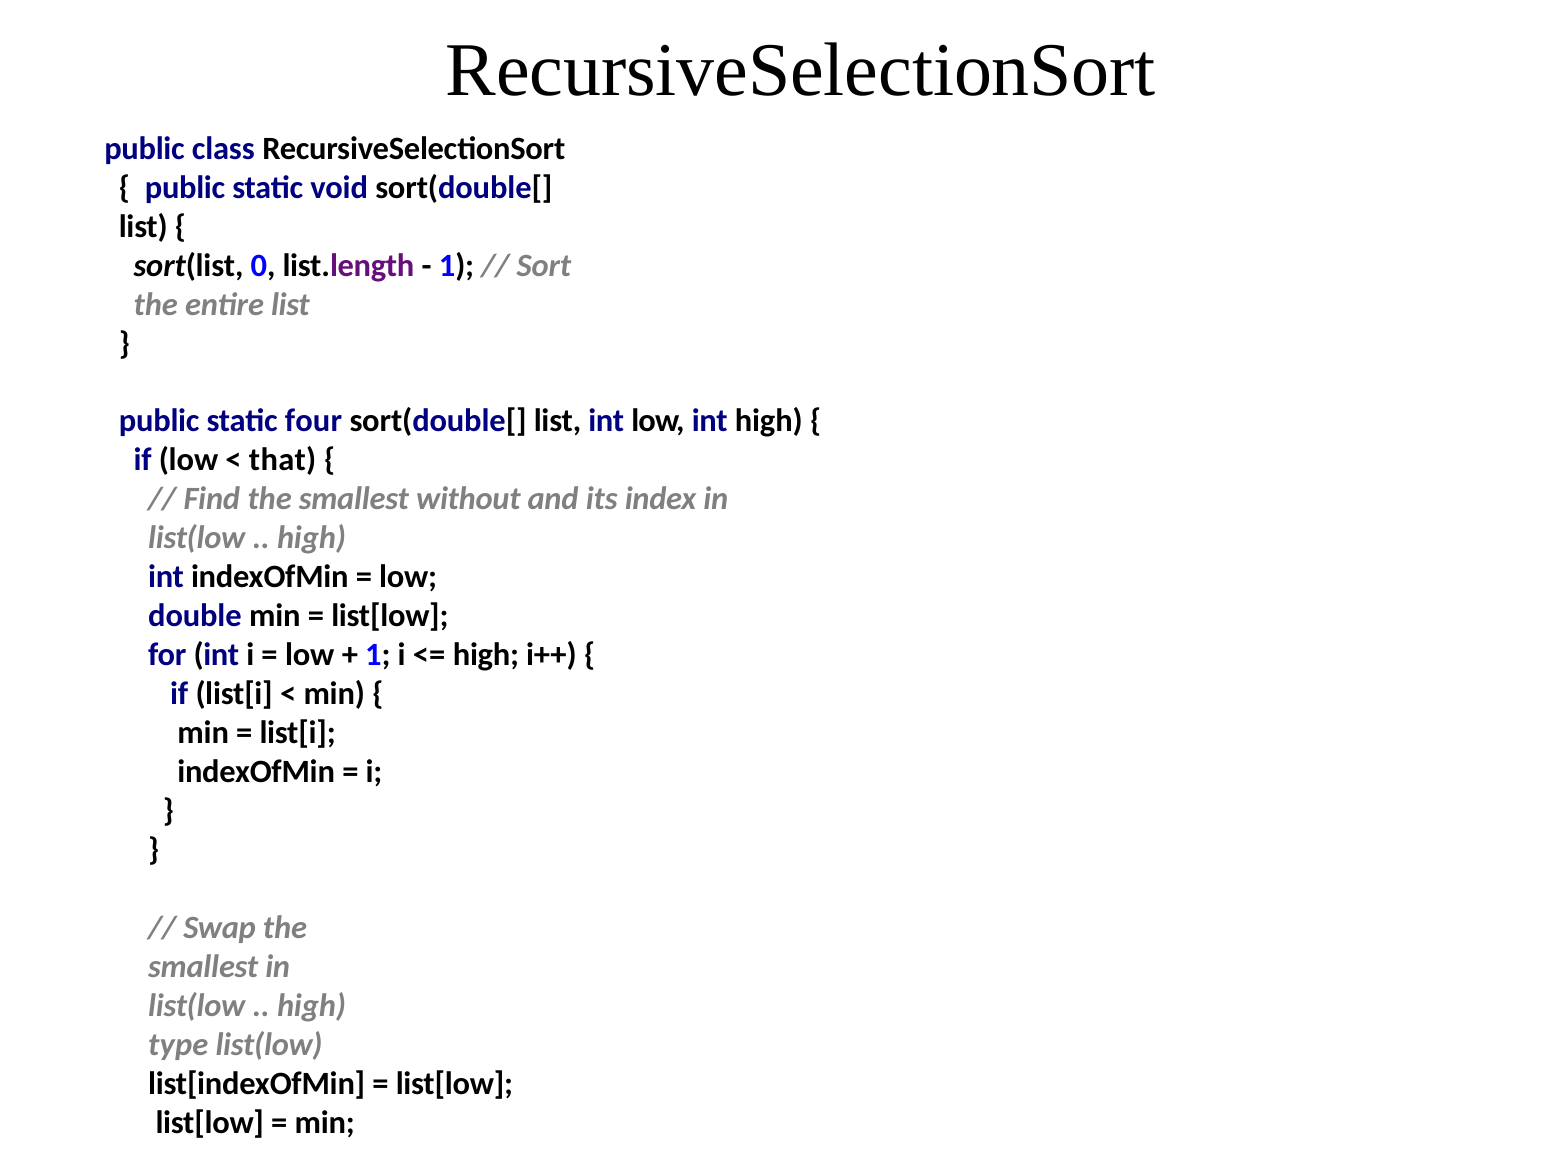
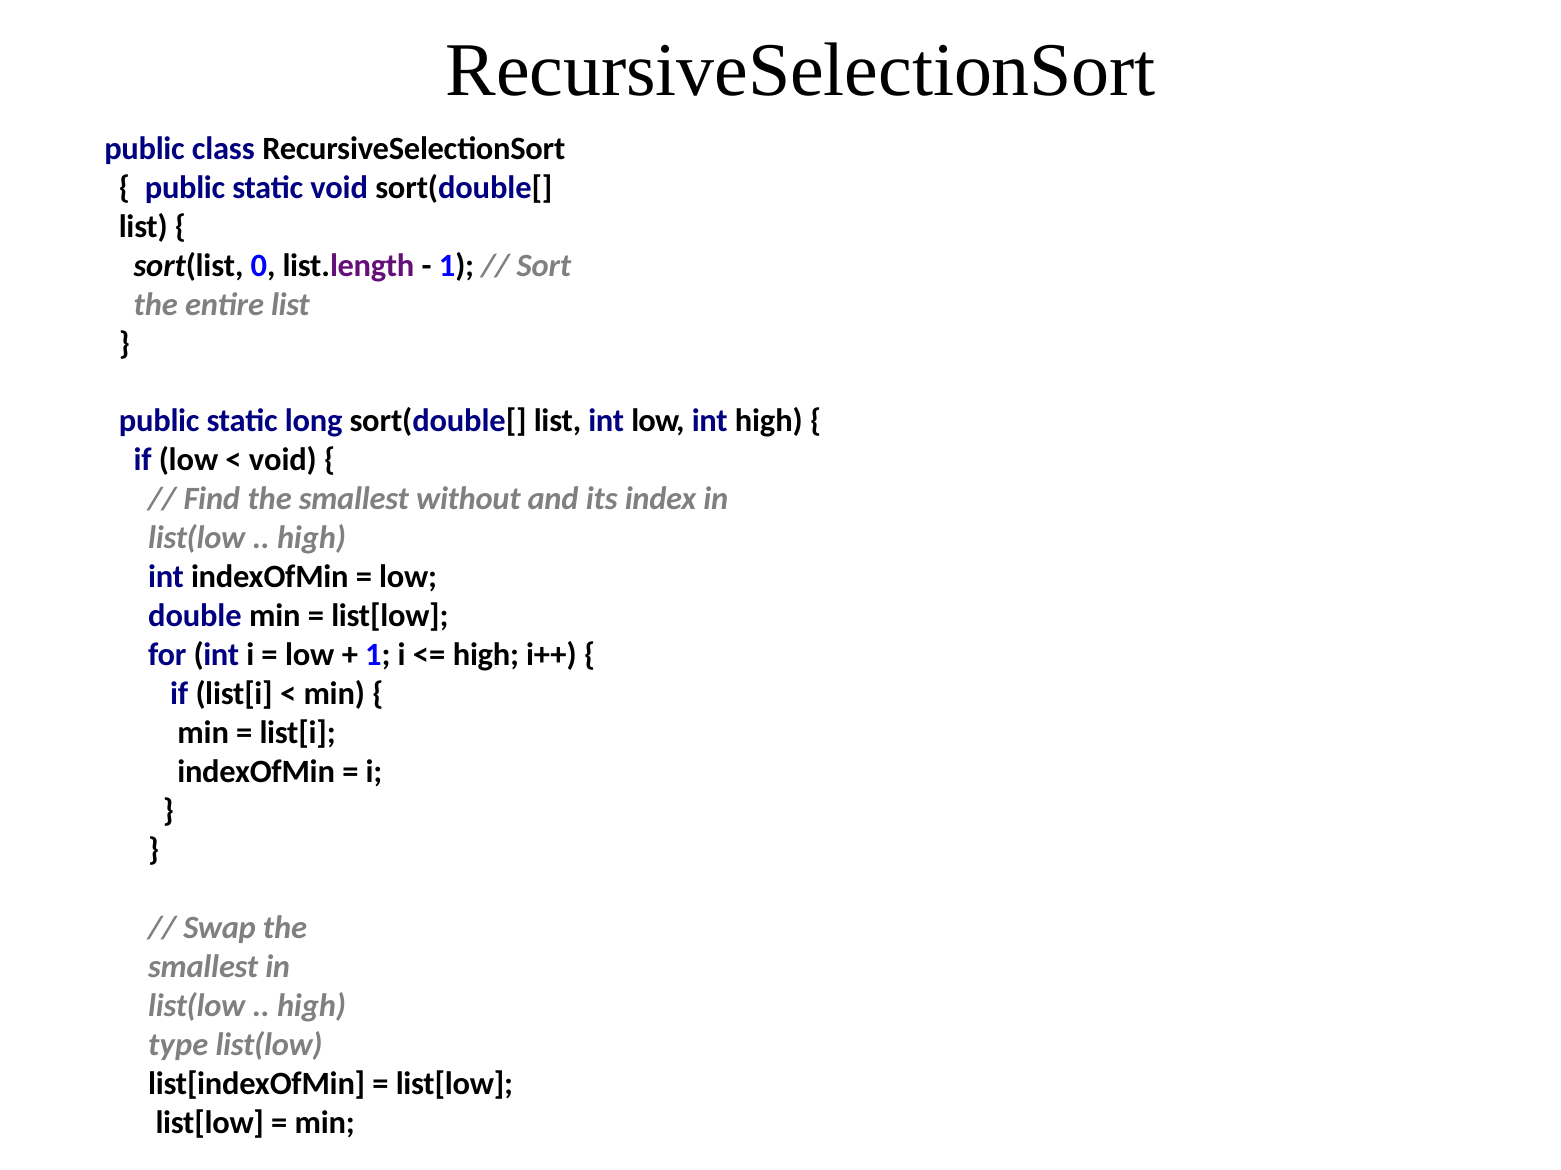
four: four -> long (314, 421)
that: that -> void (283, 461)
